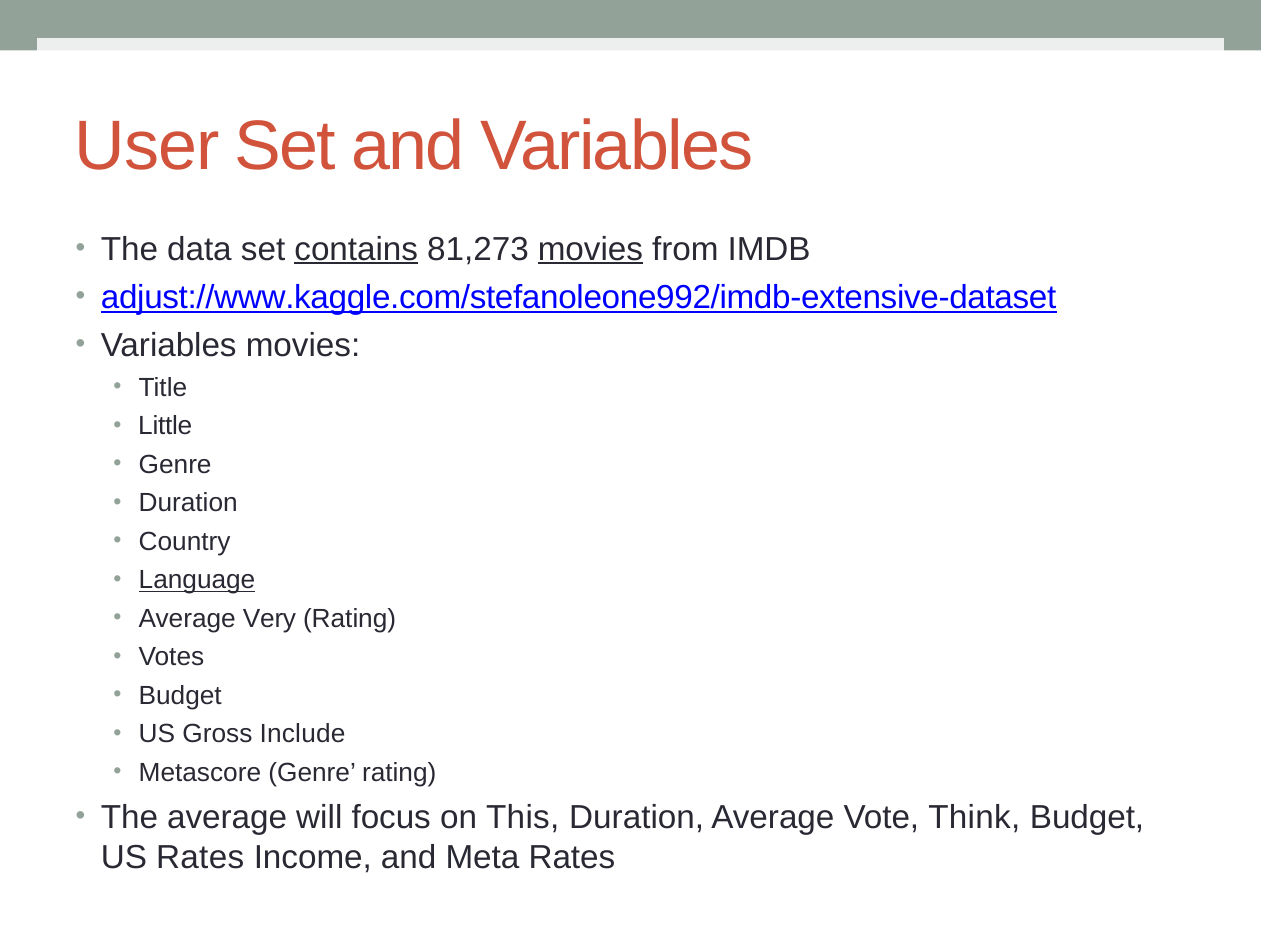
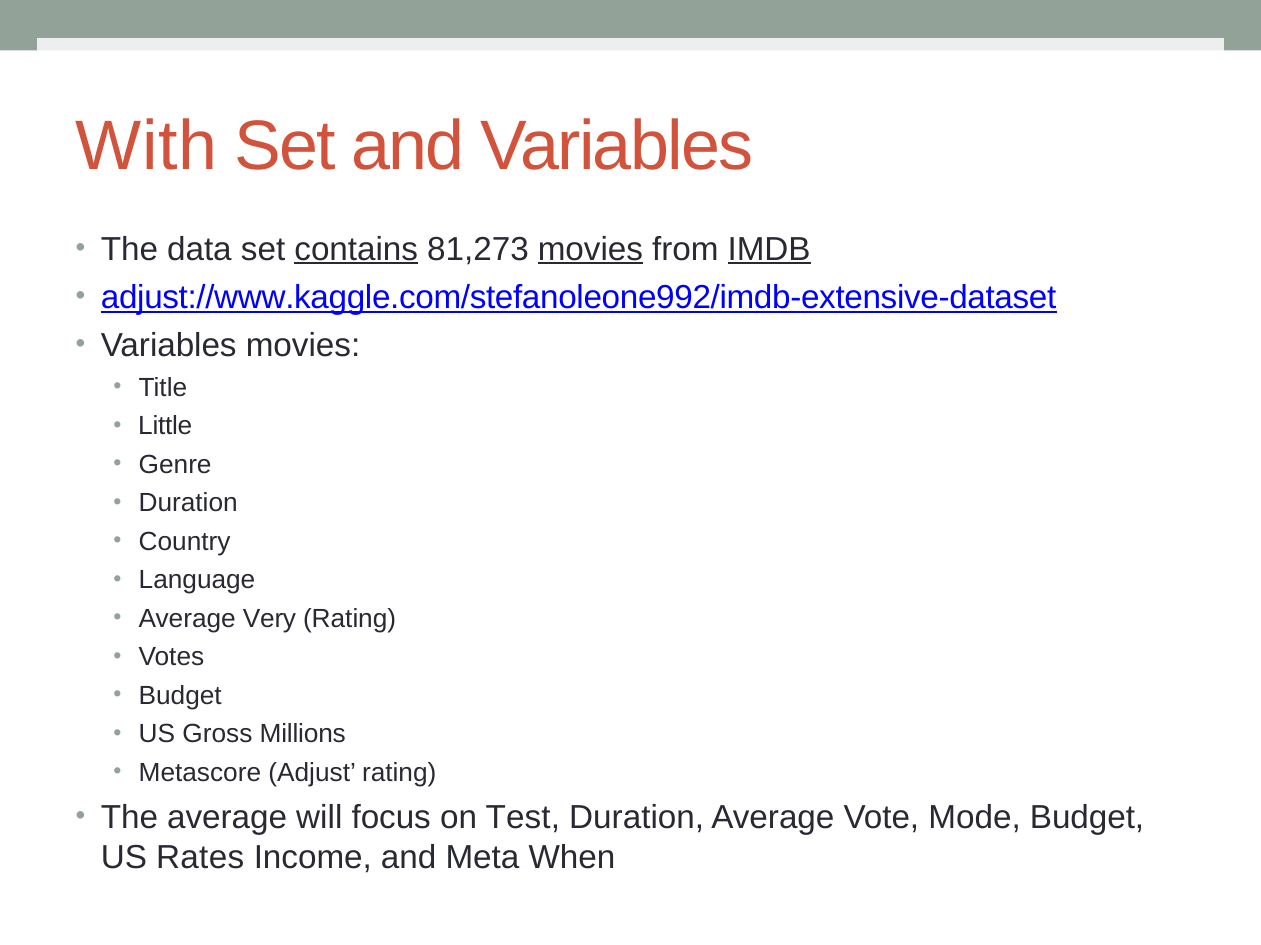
User: User -> With (147, 147)
IMDB underline: none -> present (769, 249)
Language underline: present -> none (197, 581)
Include: Include -> Millions (303, 735)
Metascore Genre: Genre -> Adjust (312, 773)
This: This -> Test (523, 818)
Think: Think -> Mode (975, 818)
Meta Rates: Rates -> When (572, 858)
